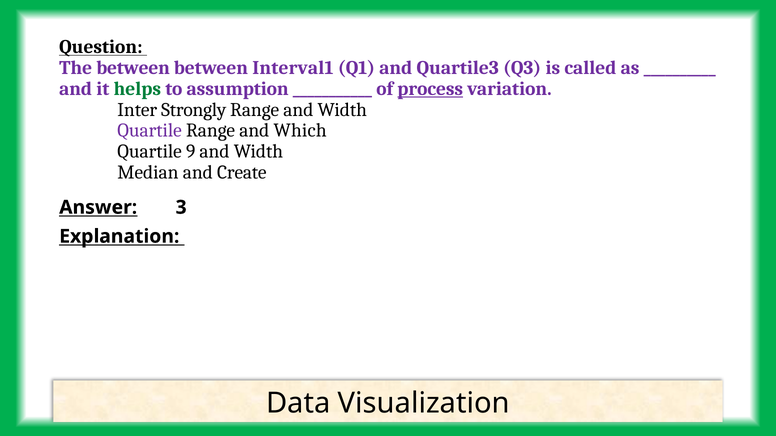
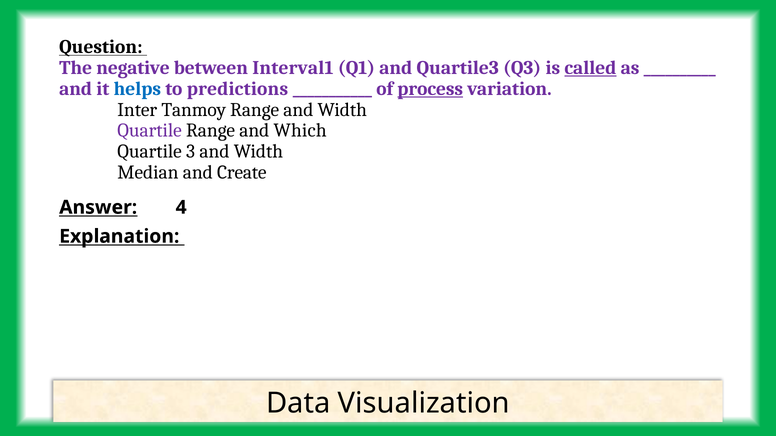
The between: between -> negative (133, 68)
called underline: none -> present (590, 68)
helps colour: green -> blue (137, 89)
assumption: assumption -> predictions (237, 89)
Strongly: Strongly -> Tanmoy (194, 110)
9: 9 -> 3 (191, 152)
3: 3 -> 4 (181, 208)
